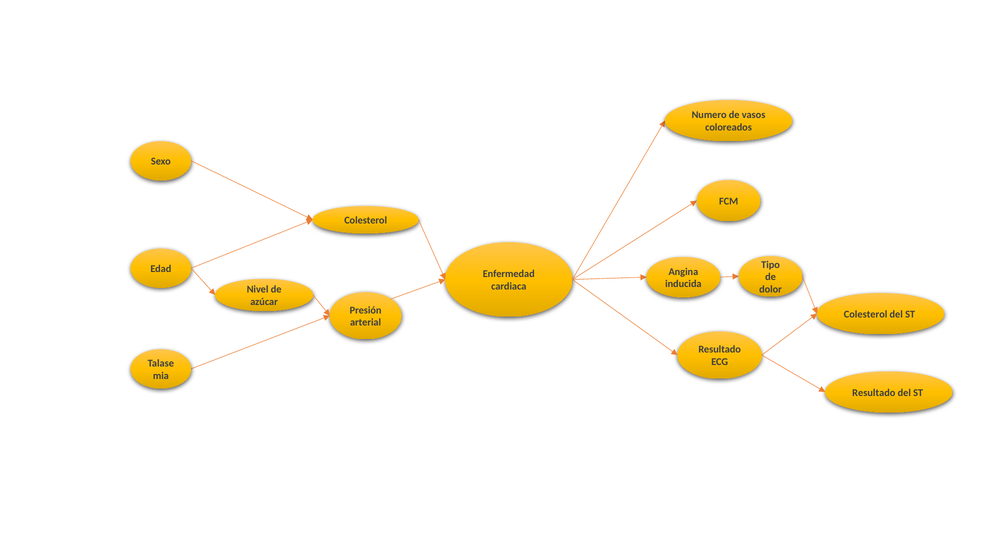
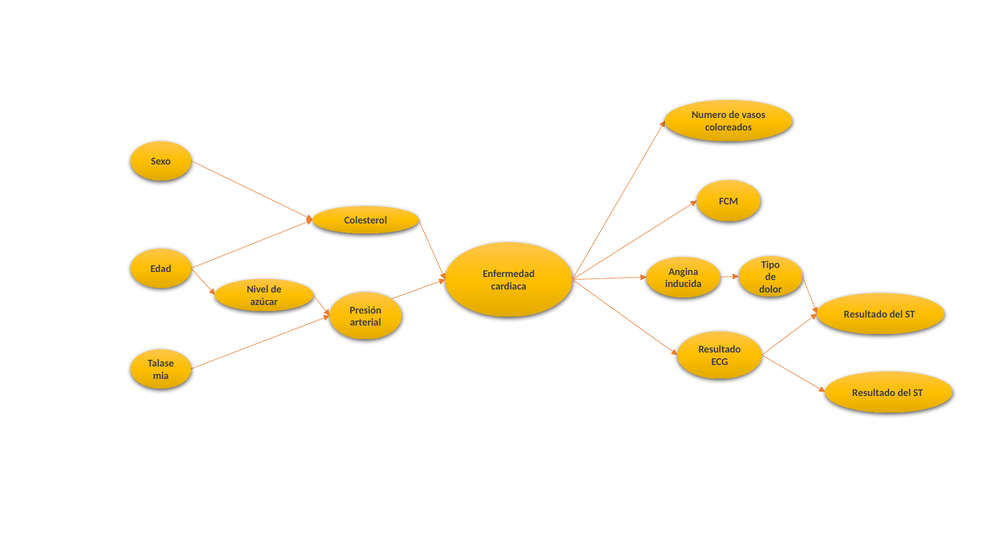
Colesterol: Colesterol -> Resultado (866, 315)
